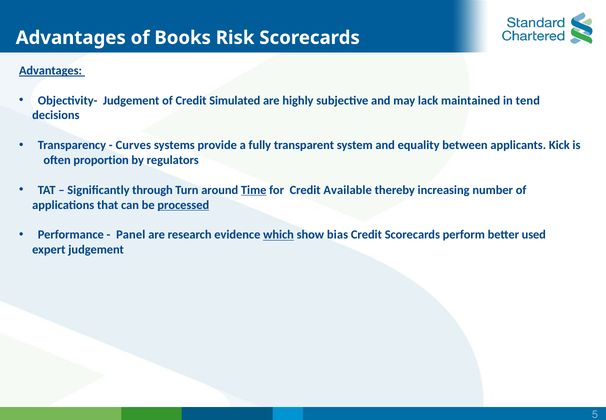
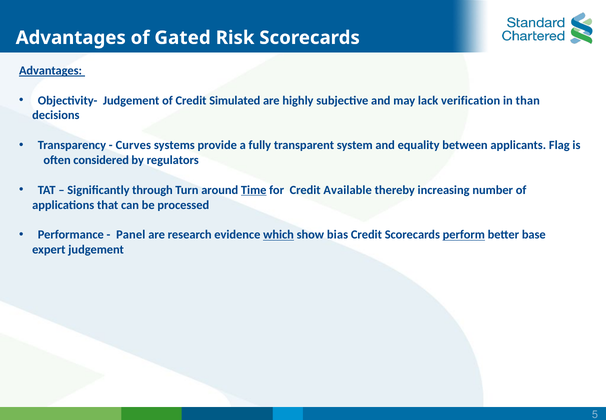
Books: Books -> Gated (183, 38)
maintained: maintained -> verification (471, 100)
tend: tend -> than (528, 100)
Kick: Kick -> Flag (559, 145)
proportion: proportion -> considered (101, 160)
processed underline: present -> none (183, 205)
perform underline: none -> present (464, 235)
used: used -> base (534, 235)
